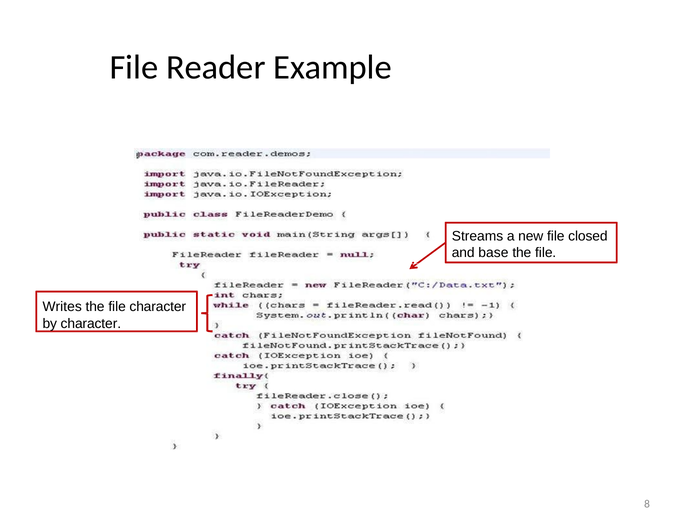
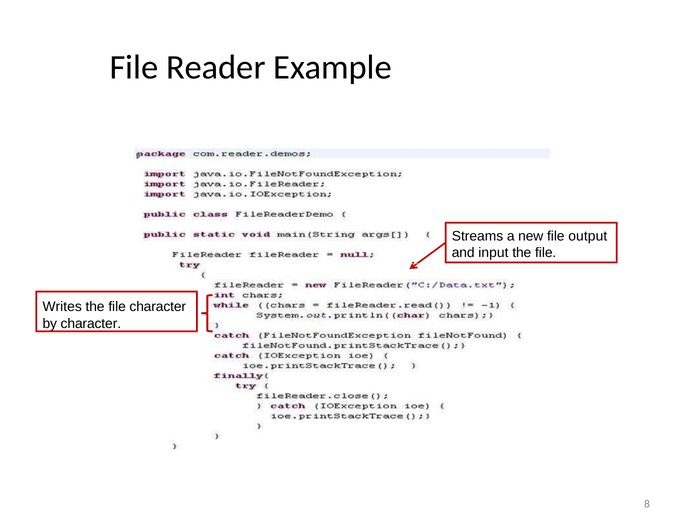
closed: closed -> output (588, 237)
base: base -> input (493, 253)
